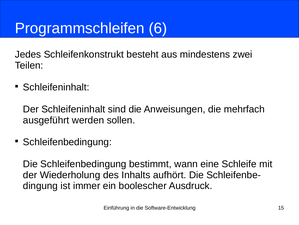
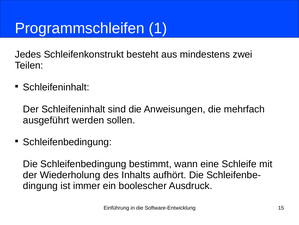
6: 6 -> 1 (158, 28)
